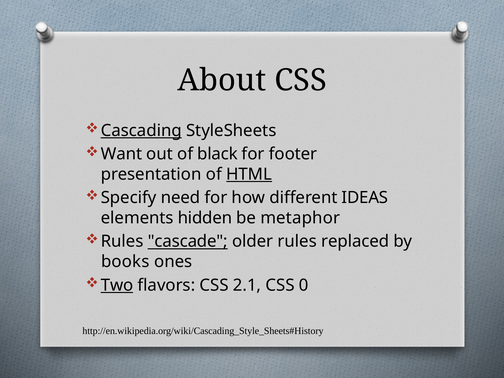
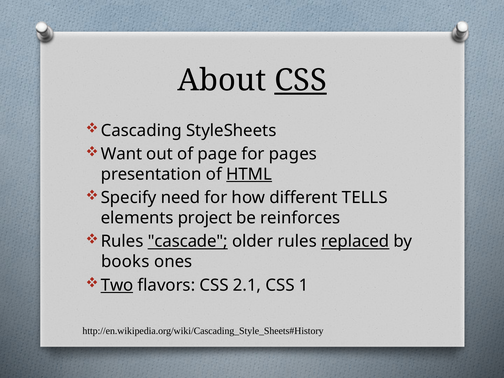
CSS underline: none -> present (301, 80)
Cascading underline: present -> none (141, 131)
black: black -> page (217, 154)
footer: footer -> pages (293, 154)
IDEAS: IDEAS -> TELLS (365, 198)
hidden: hidden -> project (205, 218)
metaphor: metaphor -> reinforces (300, 218)
replaced underline: none -> present (355, 241)
0: 0 -> 1 (304, 285)
